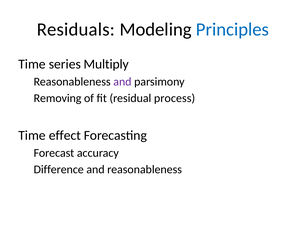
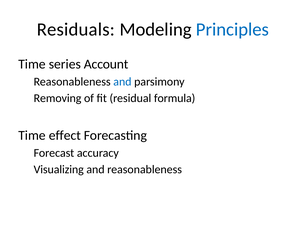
Multiply: Multiply -> Account (106, 64)
and colour: purple -> blue (122, 82)
process: process -> formula (175, 98)
Difference: Difference -> Visualizing (59, 170)
